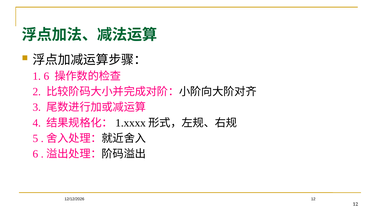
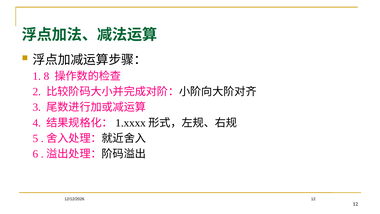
1 6: 6 -> 8 (46, 76)
